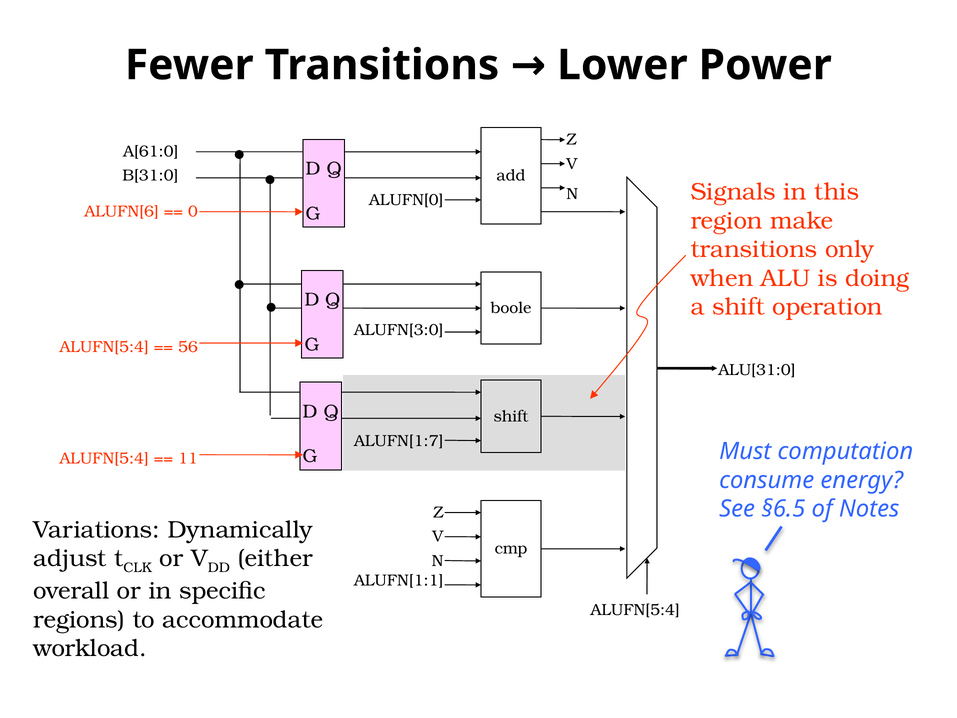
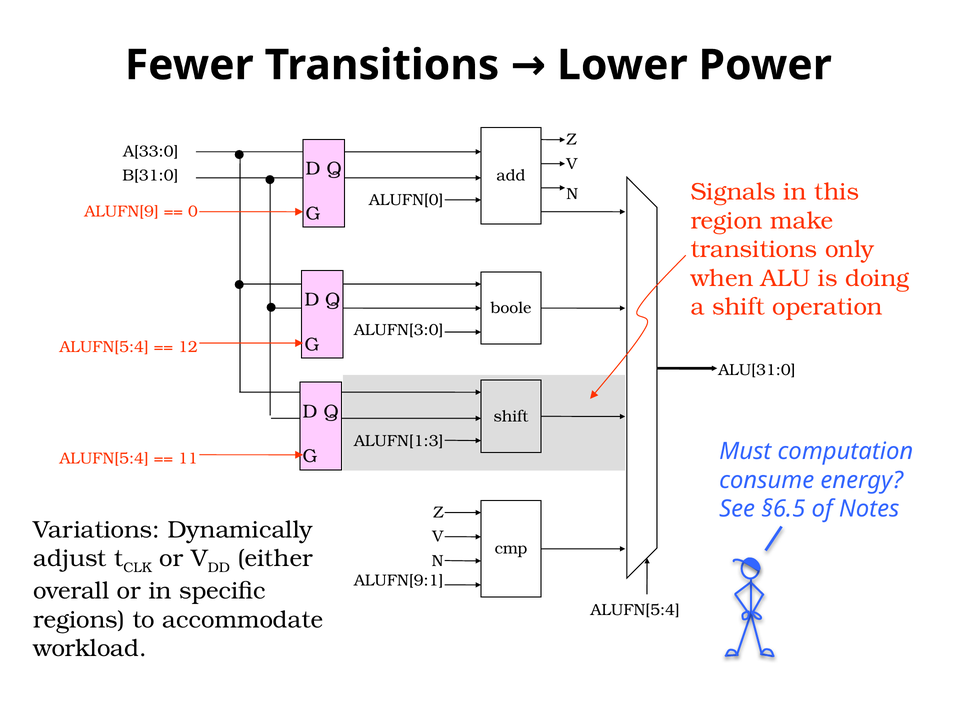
A[61:0: A[61:0 -> A[33:0 (151, 152)
ALUFN[6: ALUFN[6 -> ALUFN[9 (122, 211)
56: 56 -> 12 (188, 347)
ALUFN[1:7: ALUFN[1:7 -> ALUFN[1:3 (399, 441)
ALUFN[1:1: ALUFN[1:1 -> ALUFN[9:1 (399, 581)
